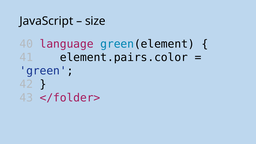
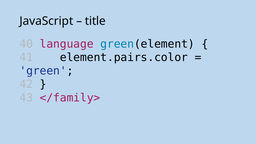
size: size -> title (95, 21)
</folder>: </folder> -> </family> (70, 98)
